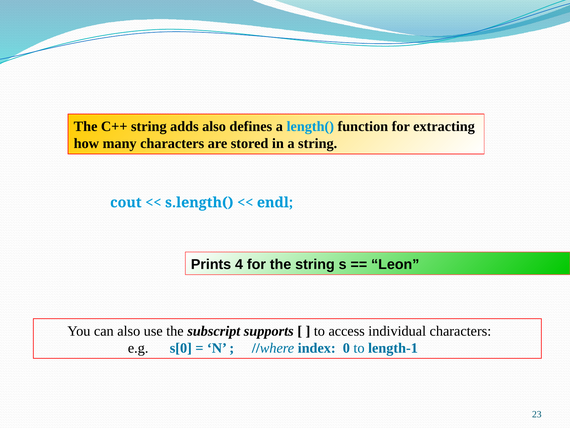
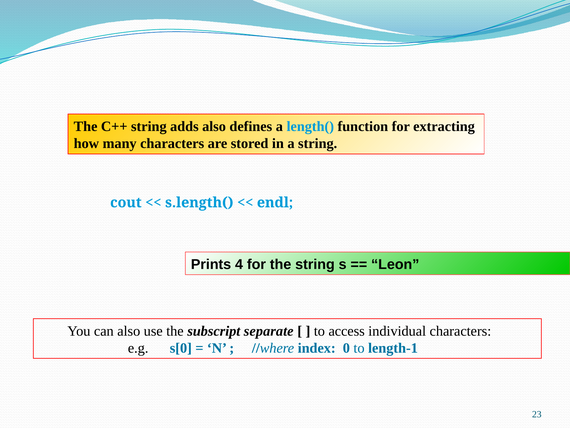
supports: supports -> separate (269, 331)
